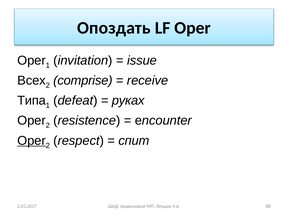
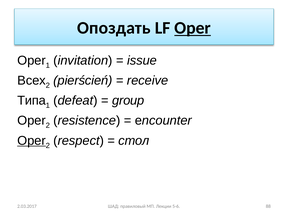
Oper underline: none -> present (193, 28)
comprise: comprise -> pierścień (83, 80)
руках: руках -> group (128, 101)
спит: спит -> стол (134, 141)
